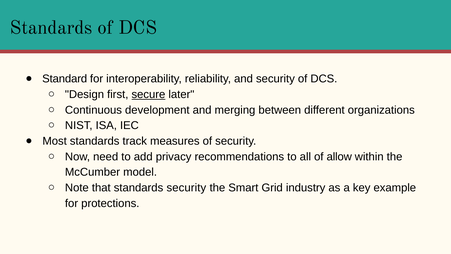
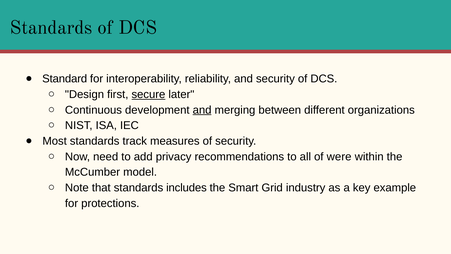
and underline: none -> present (202, 110)
allow: allow -> were (339, 156)
standards security: security -> includes (186, 188)
